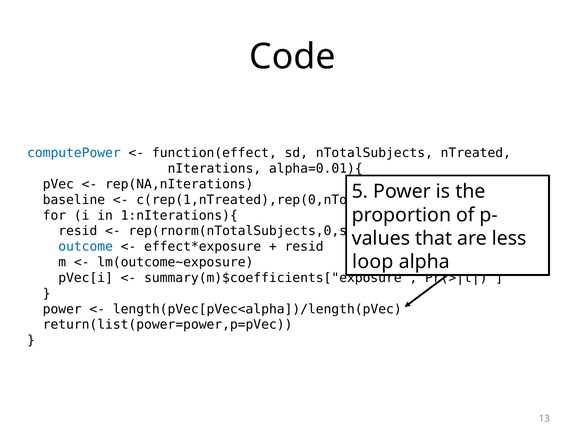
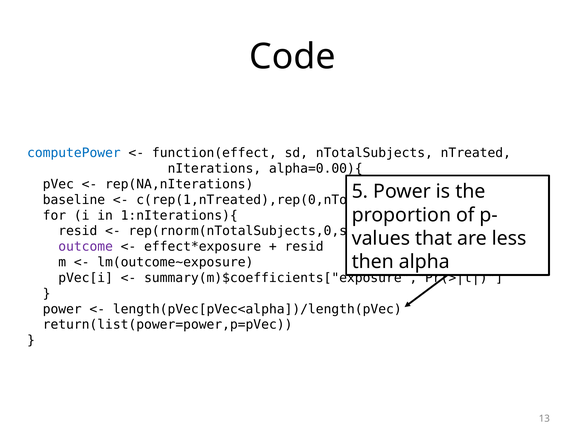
alpha=0.01){: alpha=0.01){ -> alpha=0.00){ (316, 169)
outcome colour: blue -> purple (86, 247)
loop: loop -> then (373, 262)
